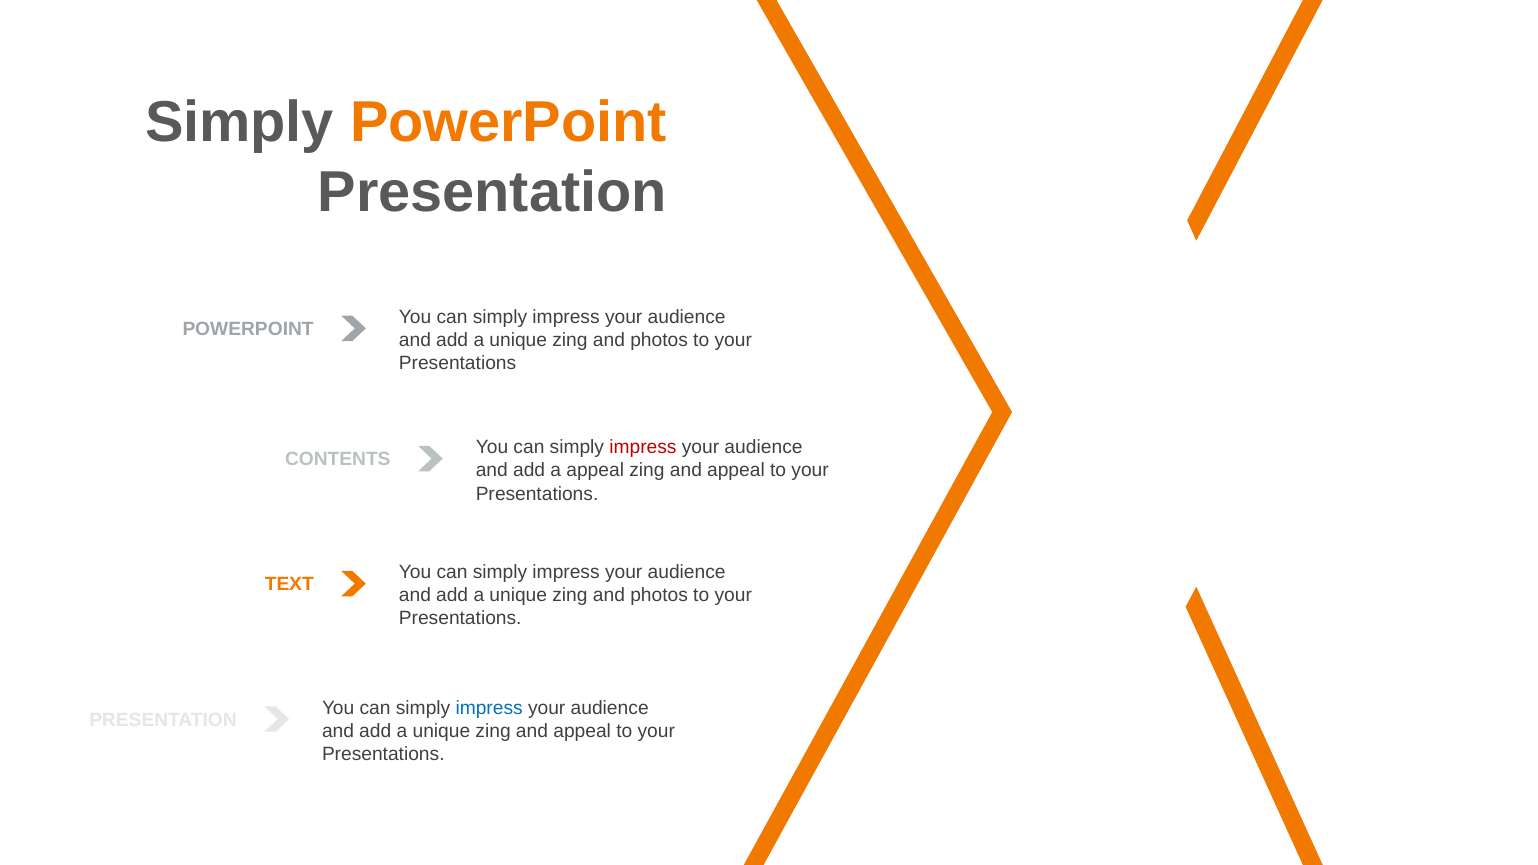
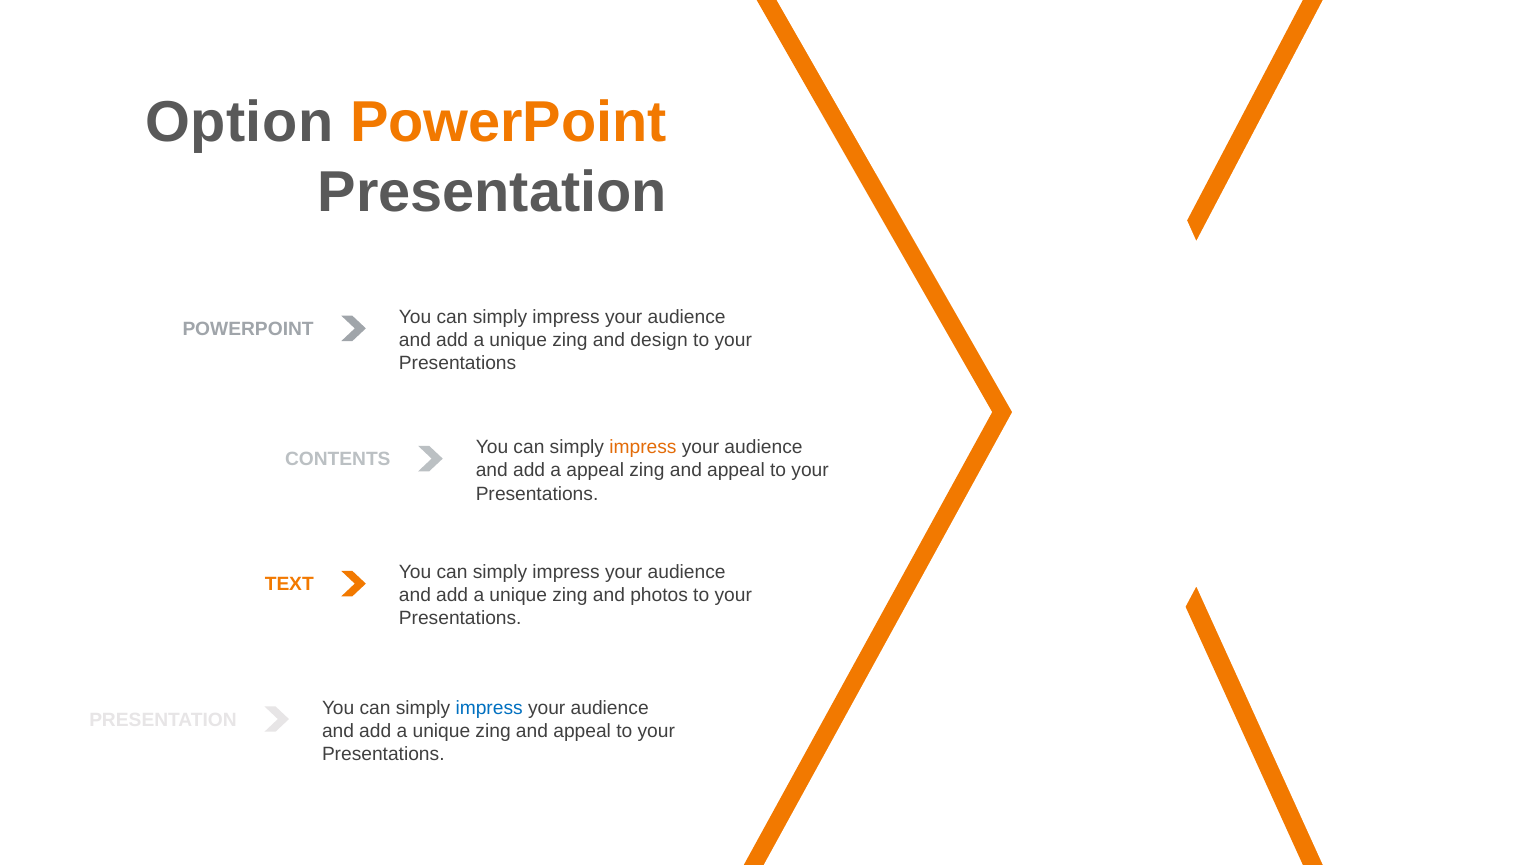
Simply: Simply -> Option (239, 123)
photos: photos -> design (659, 340)
impress colour: red -> orange (643, 448)
